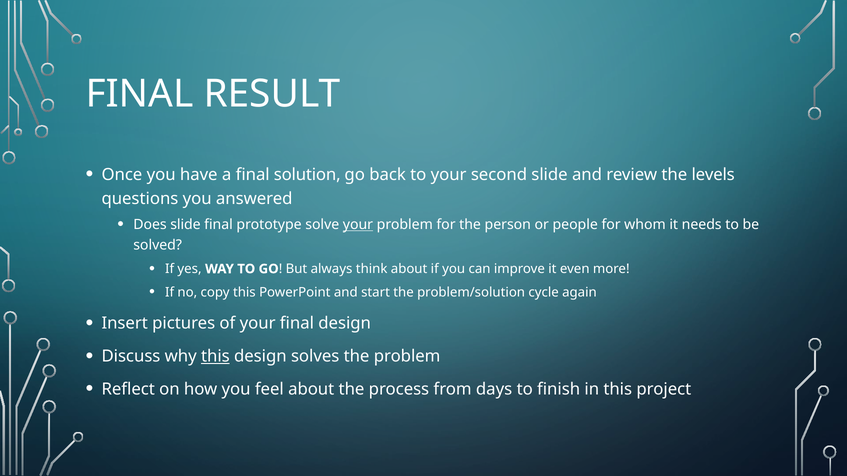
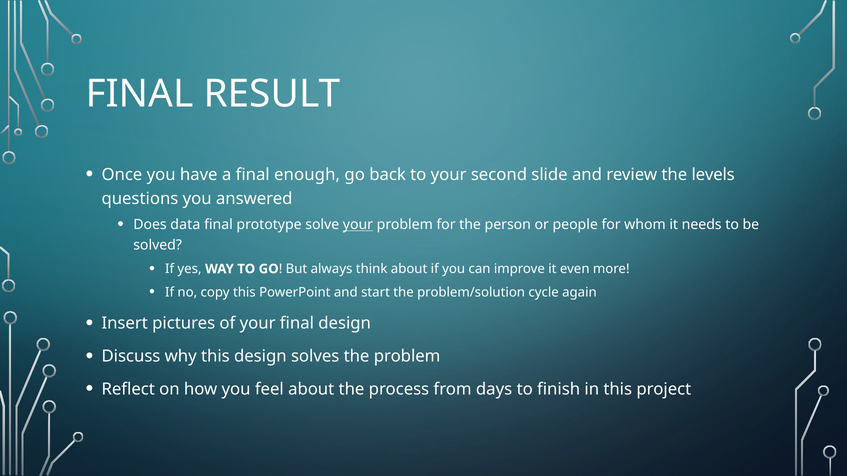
solution: solution -> enough (307, 175)
Does slide: slide -> data (185, 225)
this underline: present -> none (215, 357)
